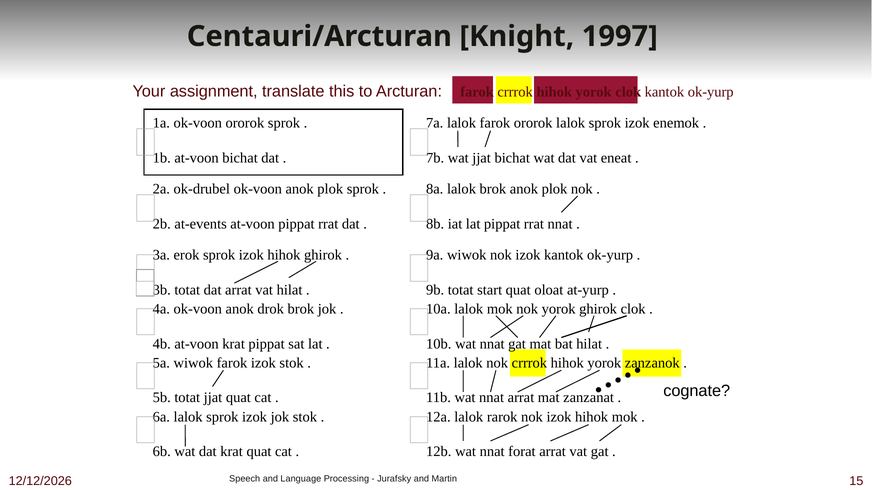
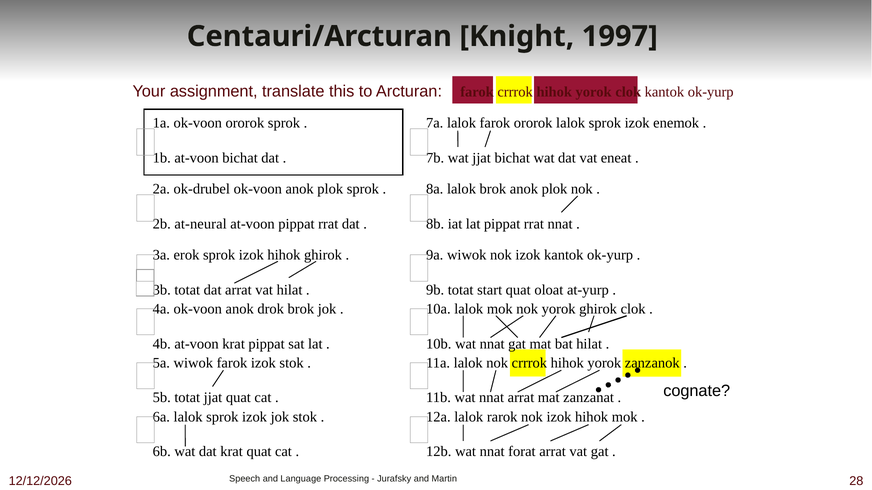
at-events: at-events -> at-neural (201, 224)
15: 15 -> 28 (856, 482)
